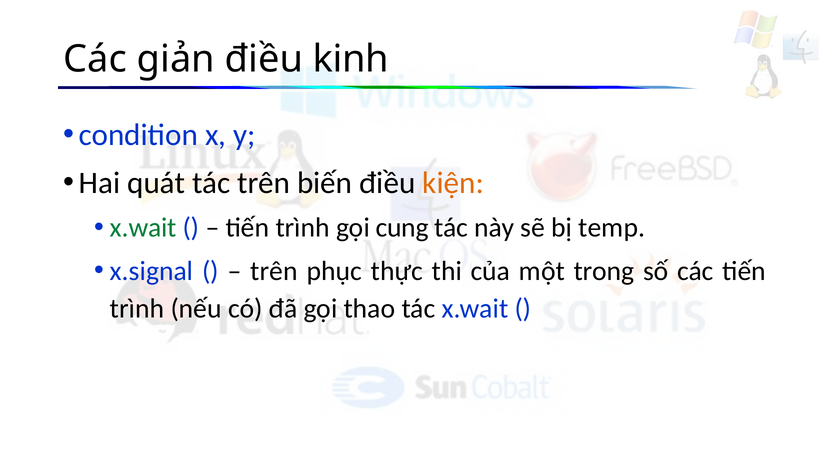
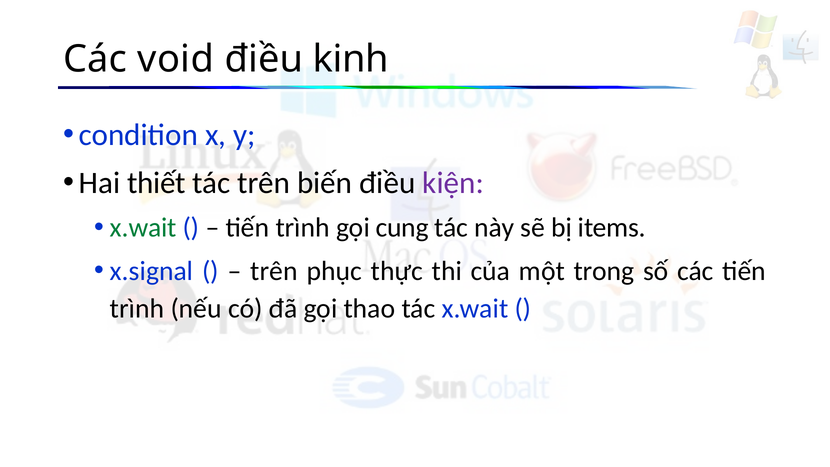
giản: giản -> void (176, 59)
quát: quát -> thiết (156, 183)
kiện colour: orange -> purple (453, 183)
temp: temp -> items (612, 228)
